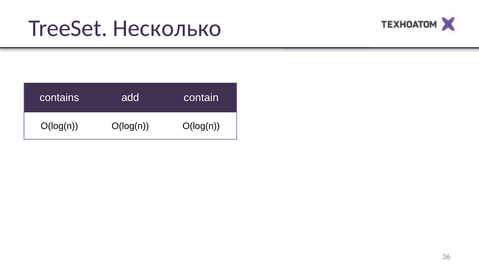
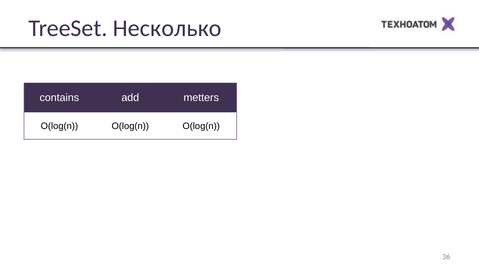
contain: contain -> metters (201, 98)
